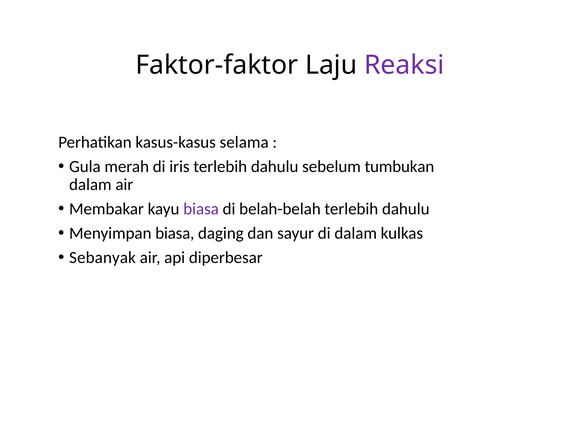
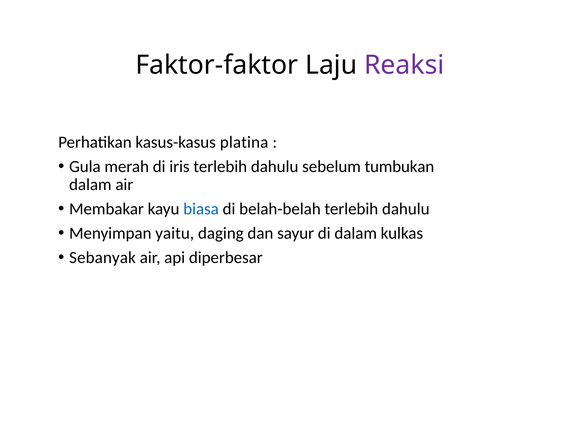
selama: selama -> platina (244, 142)
biasa colour: purple -> blue (201, 209)
Menyimpan biasa: biasa -> yaitu (175, 233)
